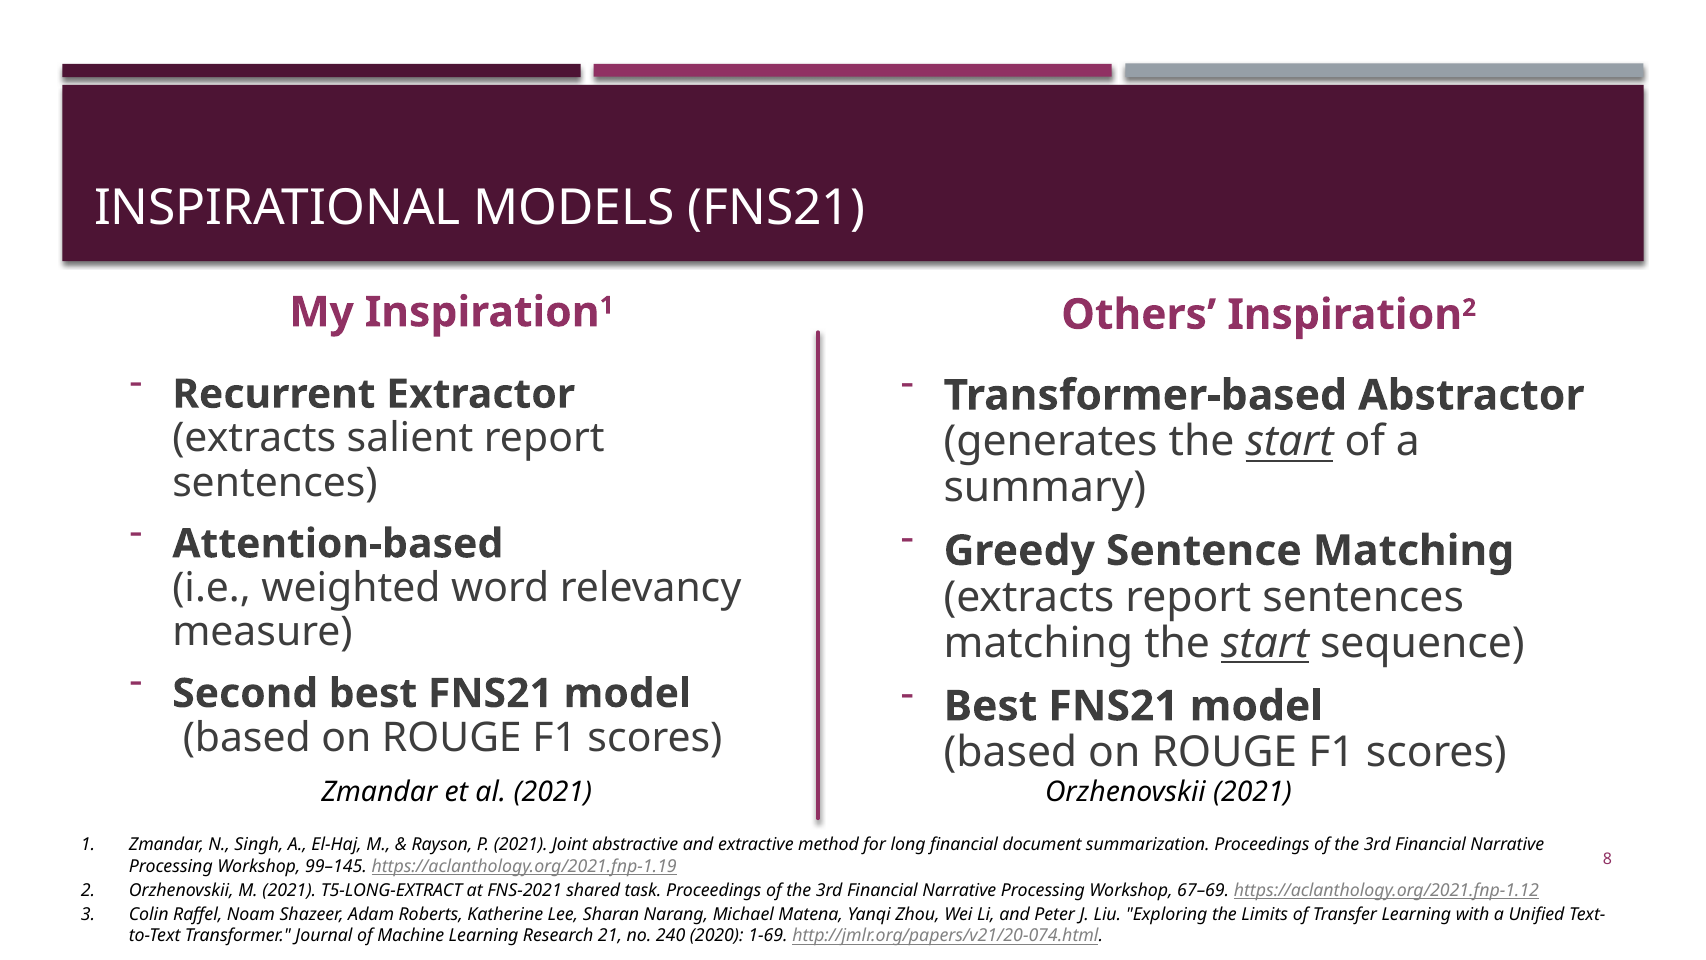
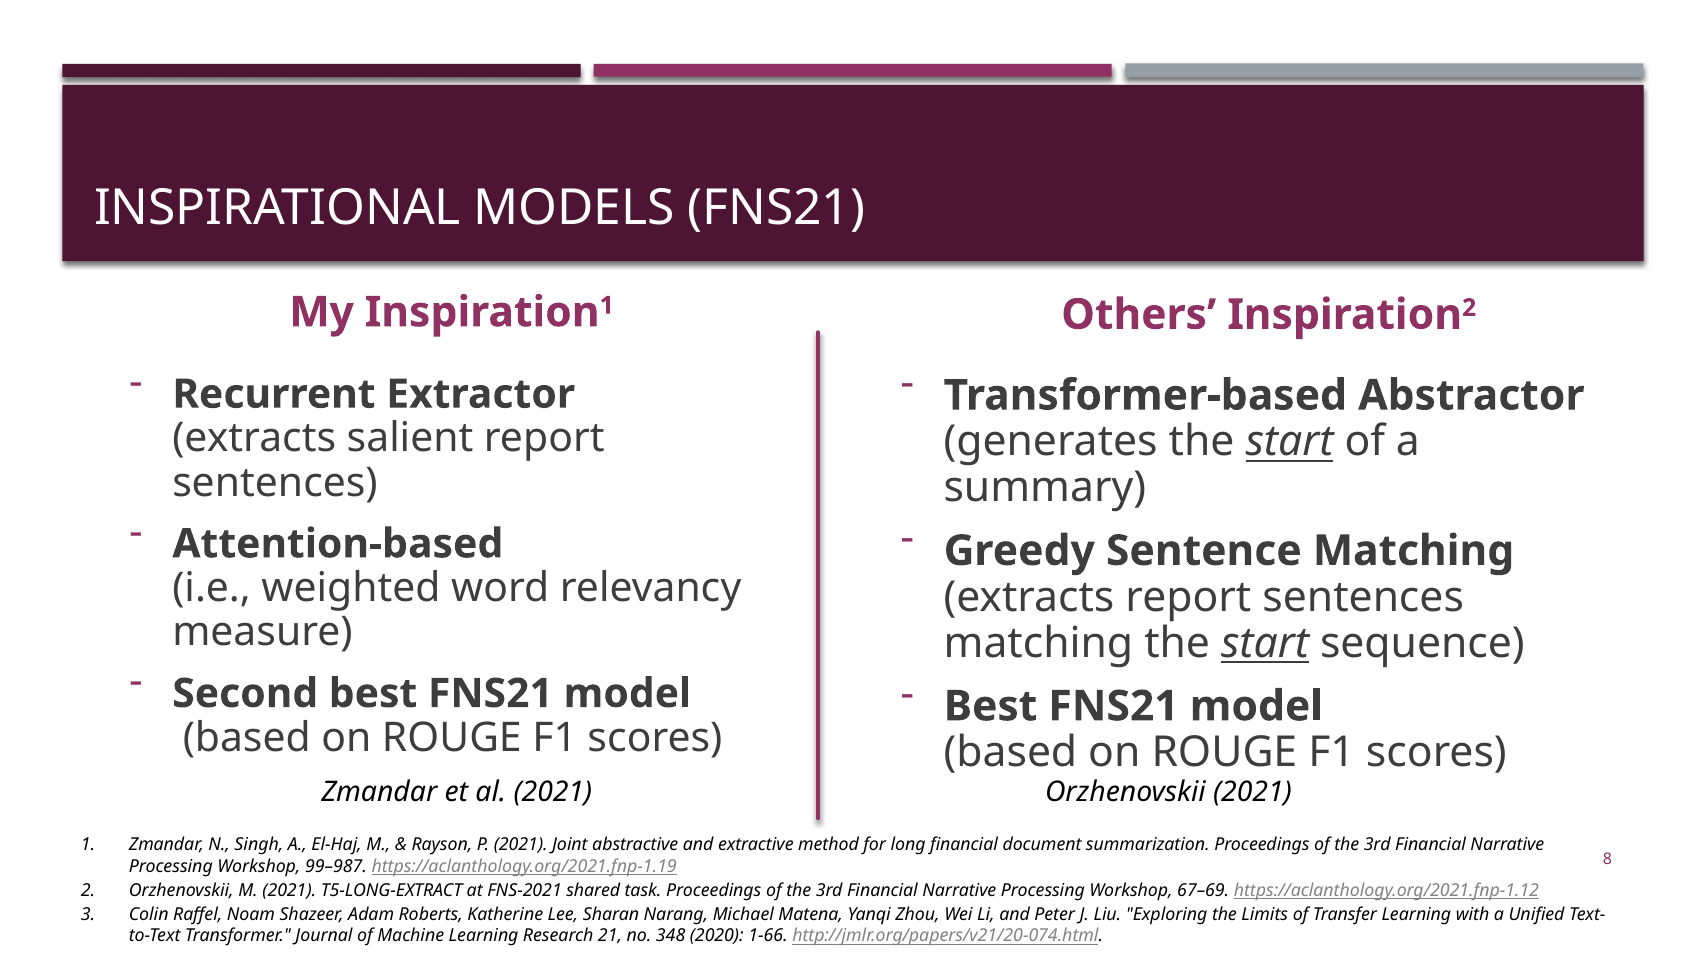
99–145: 99–145 -> 99–987 (336, 866)
240: 240 -> 348 (671, 936)
1-69: 1-69 -> 1-66 (768, 936)
